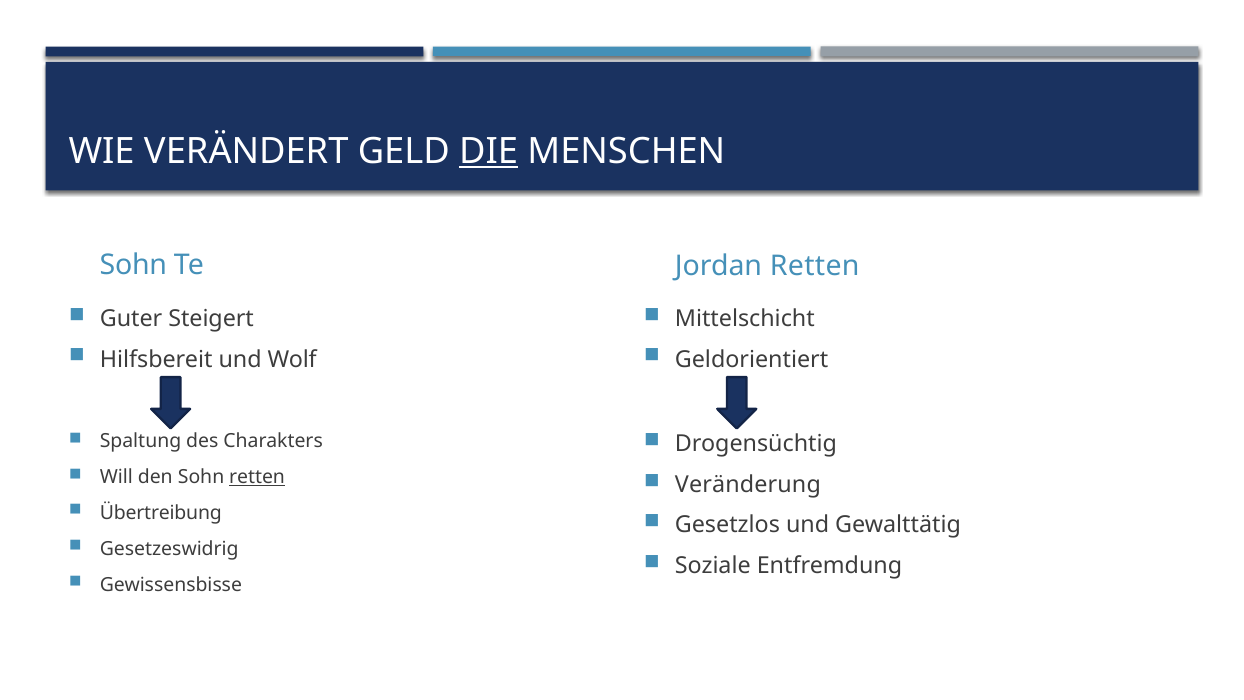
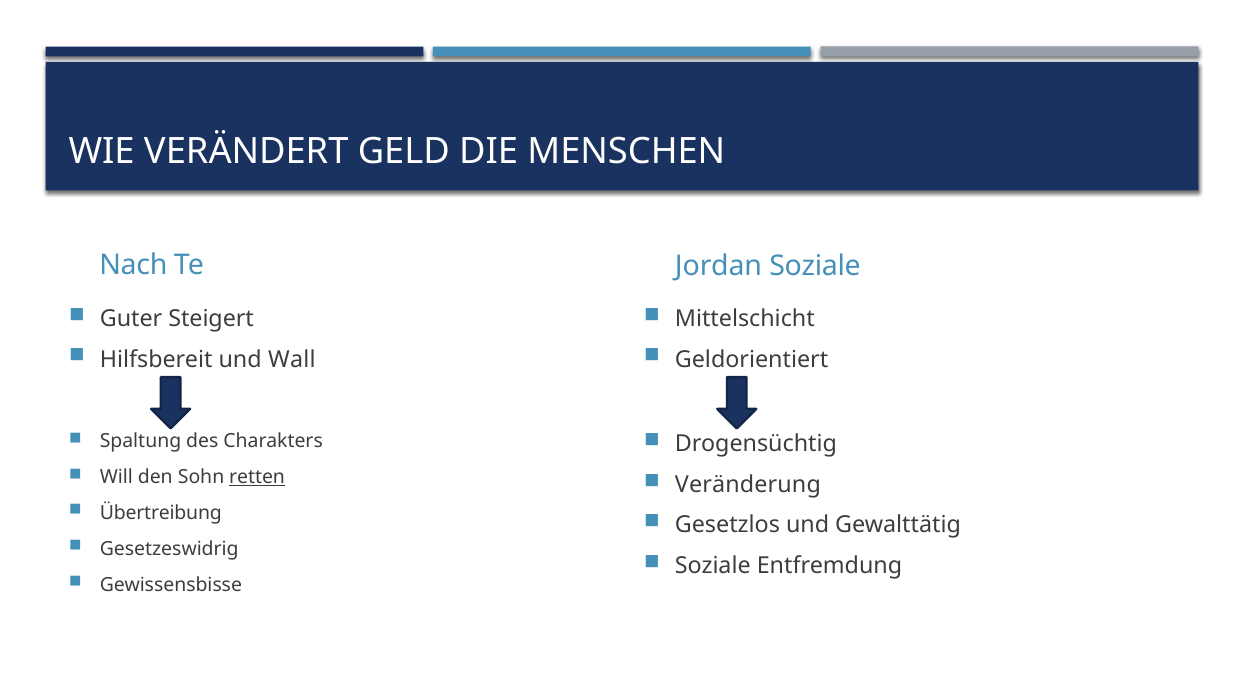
DIE underline: present -> none (489, 151)
Sohn: Sohn -> Nach (133, 265)
Jordan Retten: Retten -> Soziale (815, 266)
Wolf: Wolf -> Wall (292, 359)
